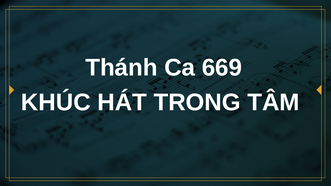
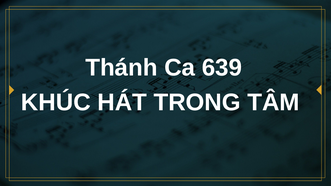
669: 669 -> 639 (222, 68)
